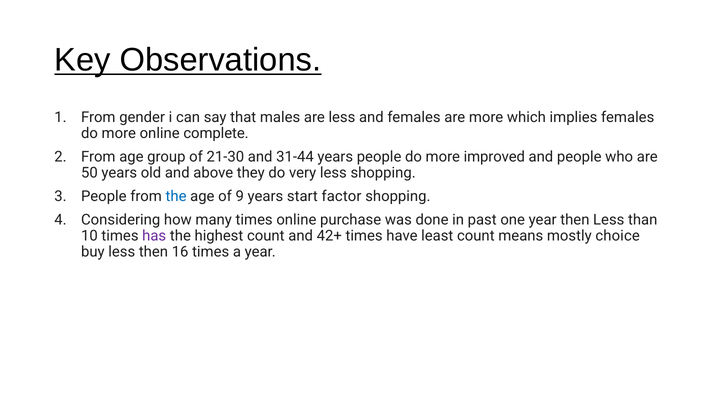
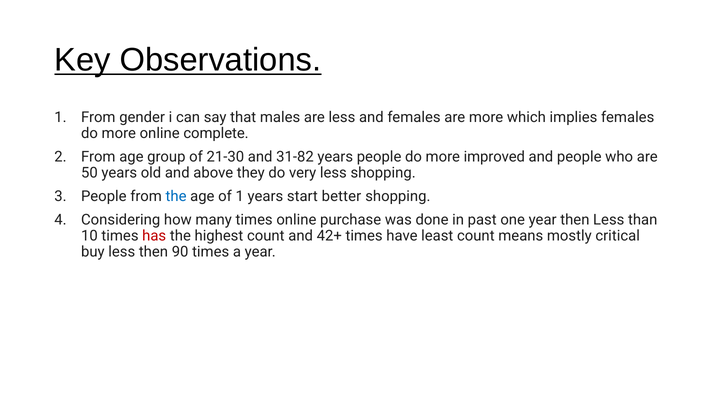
31-44: 31-44 -> 31-82 (295, 157)
of 9: 9 -> 1 (240, 197)
factor: factor -> better (341, 197)
has colour: purple -> red (154, 236)
choice: choice -> critical (618, 236)
16: 16 -> 90 (180, 252)
